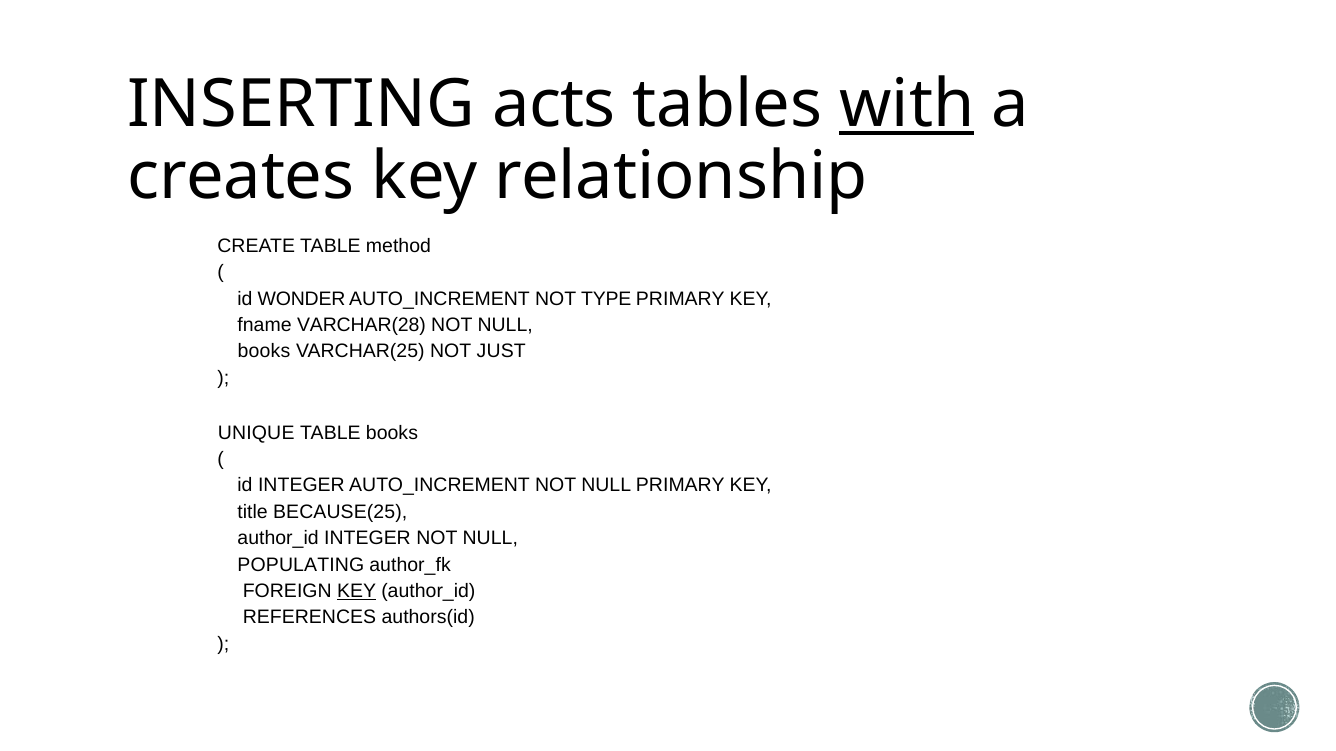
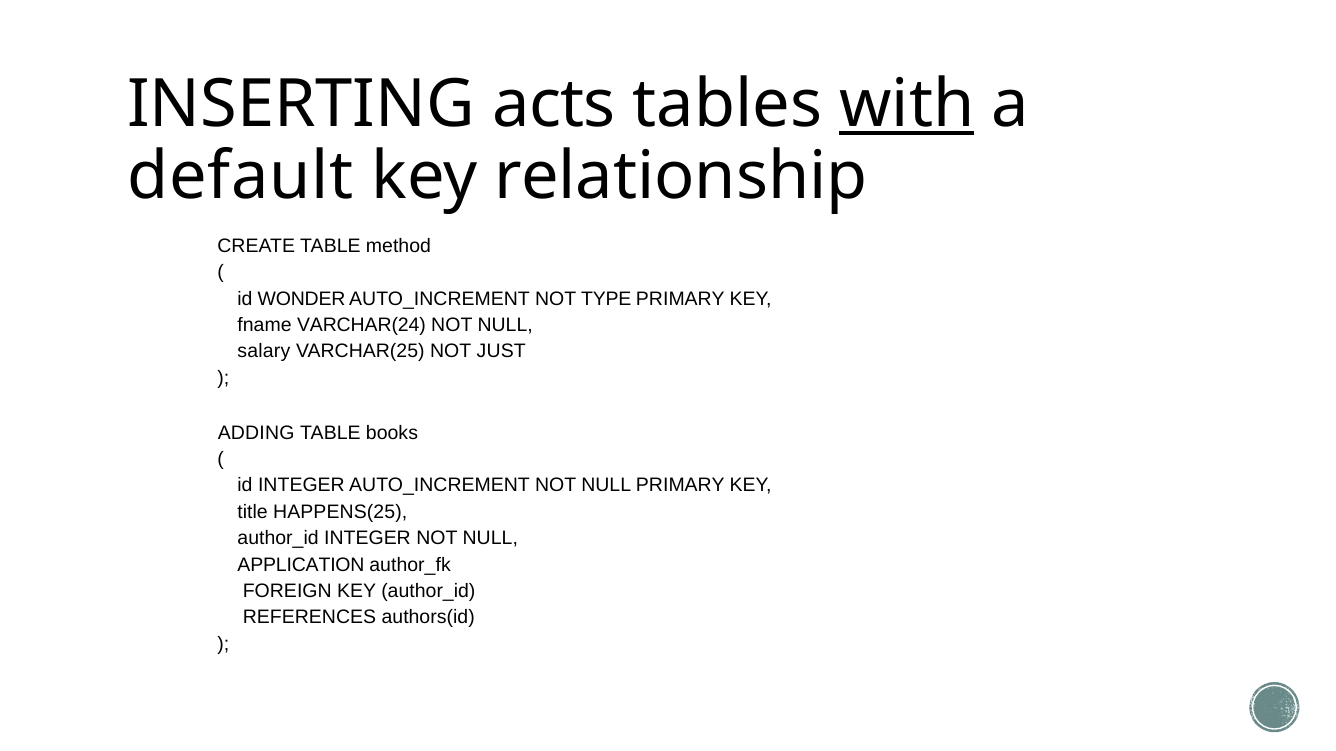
creates: creates -> default (240, 177)
VARCHAR(28: VARCHAR(28 -> VARCHAR(24 (361, 325)
books: books -> salary (264, 352)
UNIQUE: UNIQUE -> ADDING (256, 433)
BECAUSE(25: BECAUSE(25 -> HAPPENS(25 (340, 512)
POPULATING: POPULATING -> APPLICATION (301, 565)
KEY underline: present -> none (357, 591)
